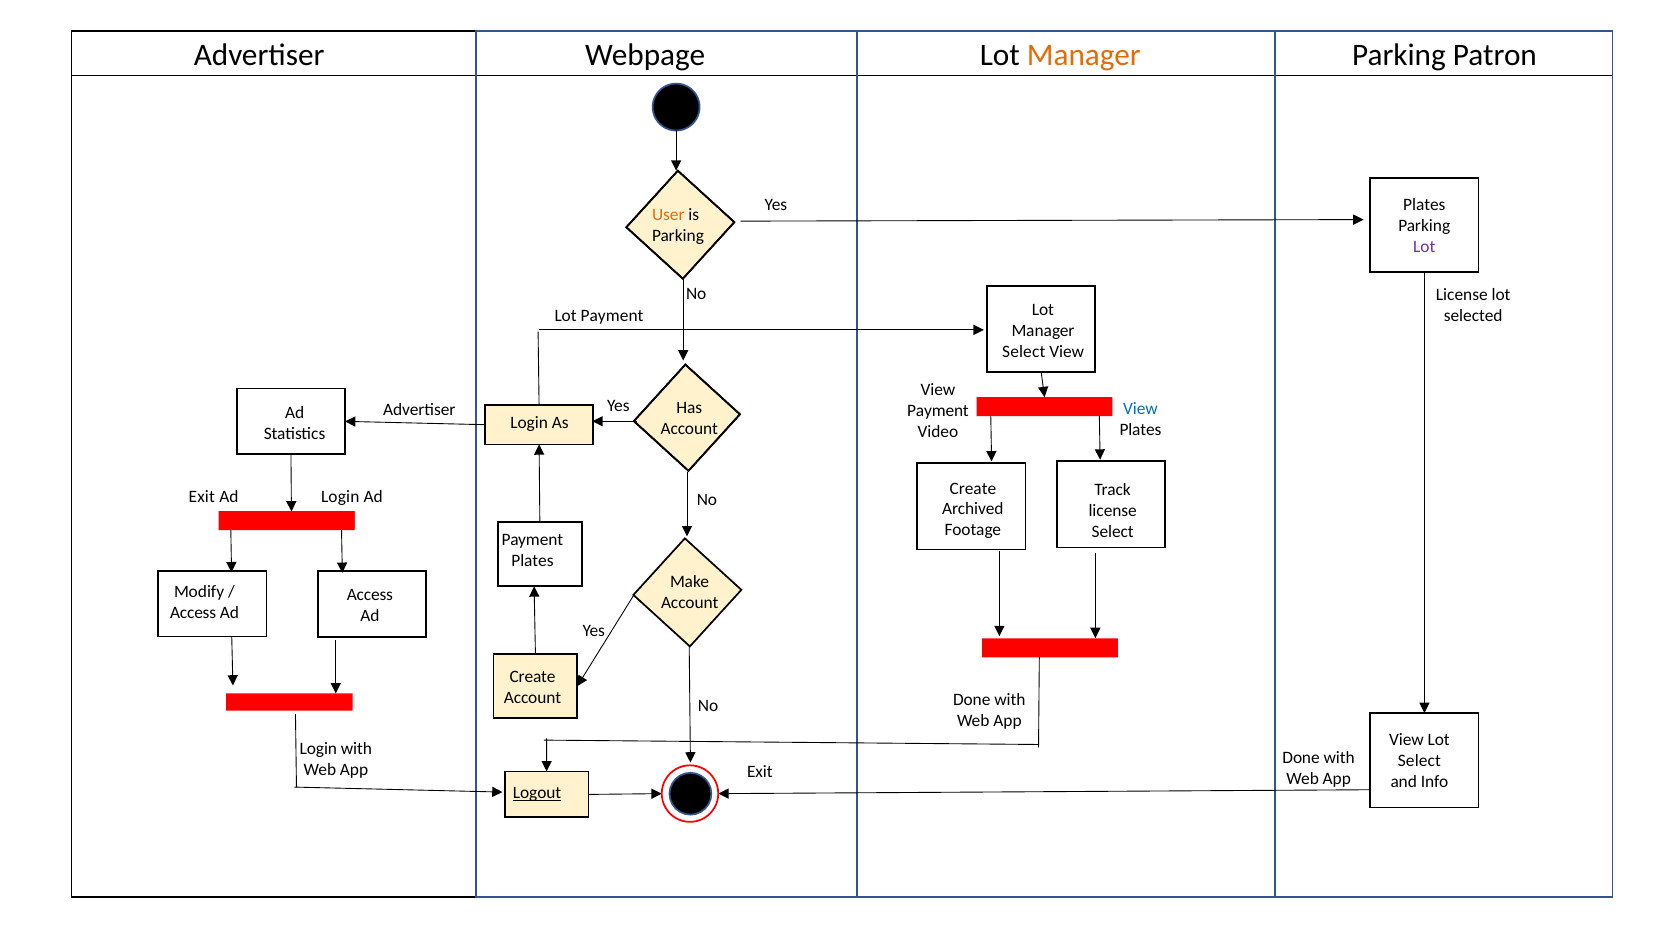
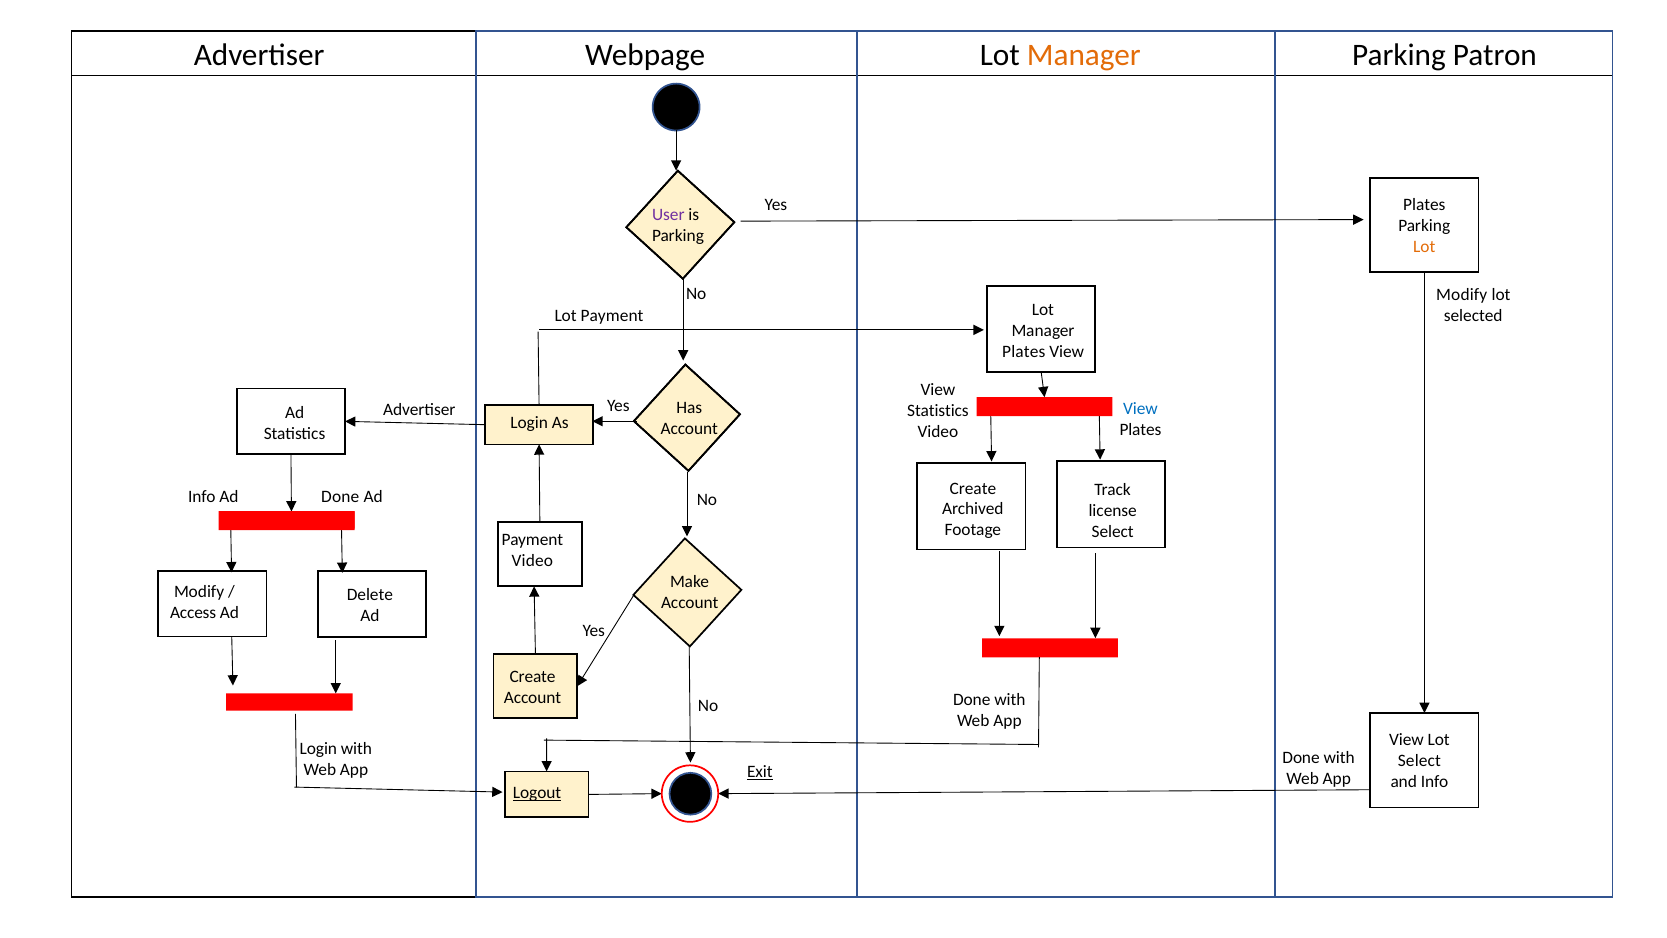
User colour: orange -> purple (668, 215)
Lot colour: purple -> orange (1424, 247)
License: License -> Modify (1462, 295)
Select: Select -> Plates (1024, 351)
Payment: Payment -> Statistics (938, 411)
Exit: Exit -> Info (202, 497)
Ad Login: Login -> Done (340, 496)
Plates: Plates -> Video (532, 561)
Access: Access -> Delete (370, 595)
Exit underline: none -> present (760, 771)
